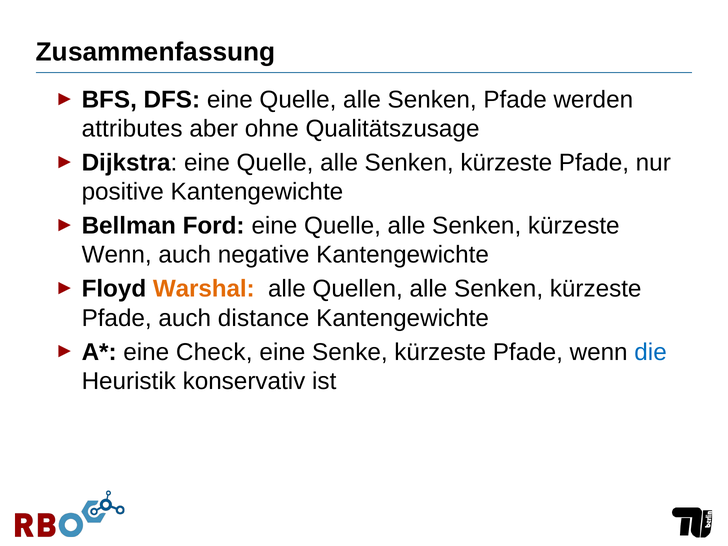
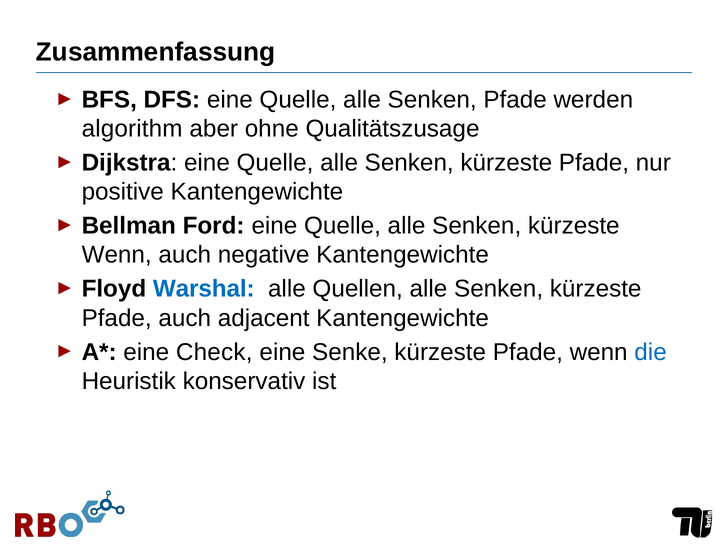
attributes: attributes -> algorithm (132, 129)
Warshal colour: orange -> blue (204, 289)
distance: distance -> adjacent (264, 318)
